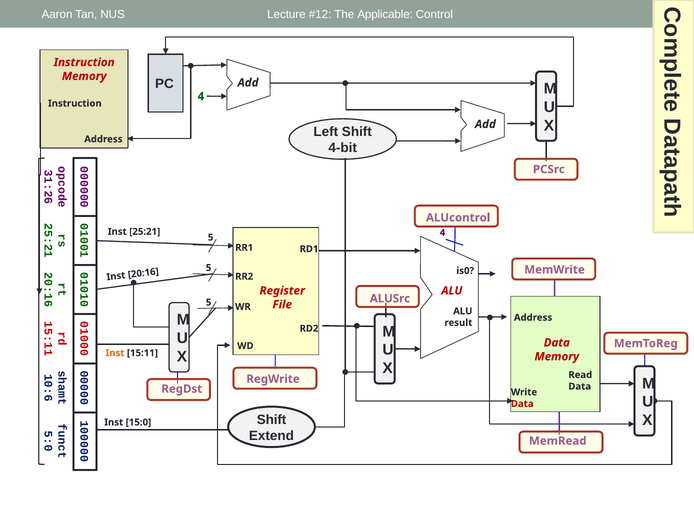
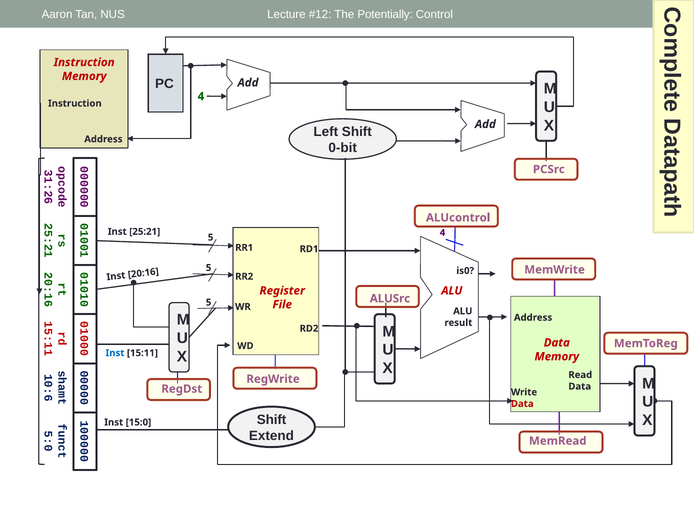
Applicable: Applicable -> Potentially (385, 15)
4-bit: 4-bit -> 0-bit (343, 148)
Inst colour: orange -> blue (115, 353)
